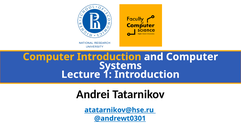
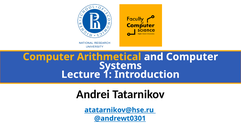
Computer Introduction: Introduction -> Arithmetical (109, 57)
